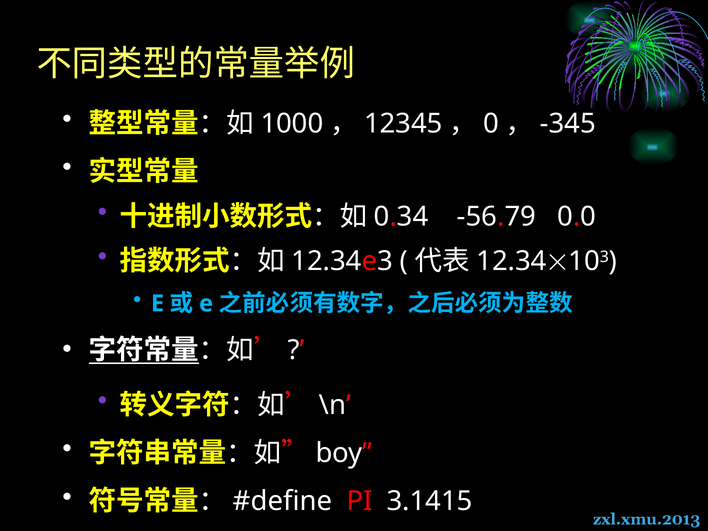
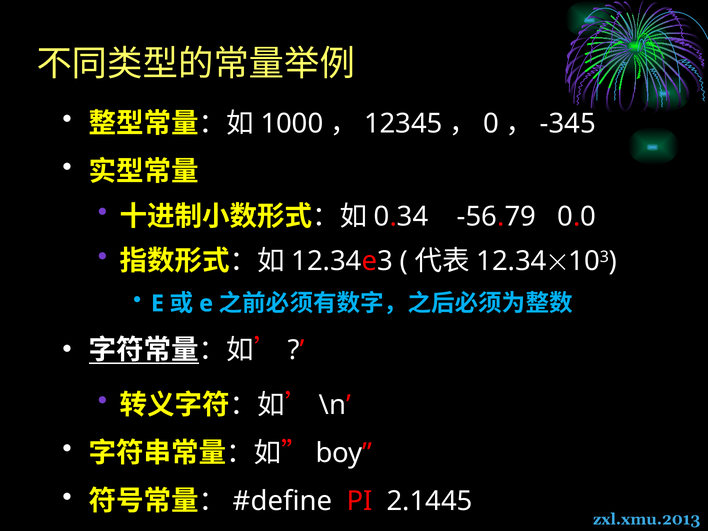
3.1415: 3.1415 -> 2.1445 (430, 501)
